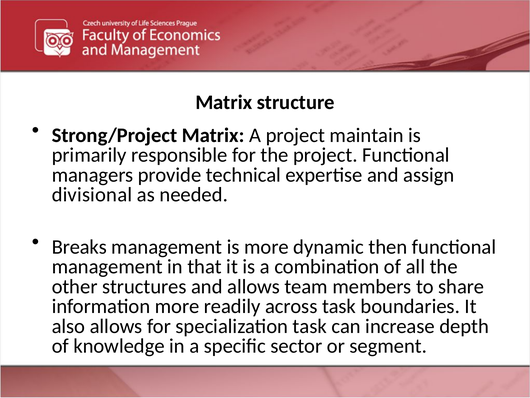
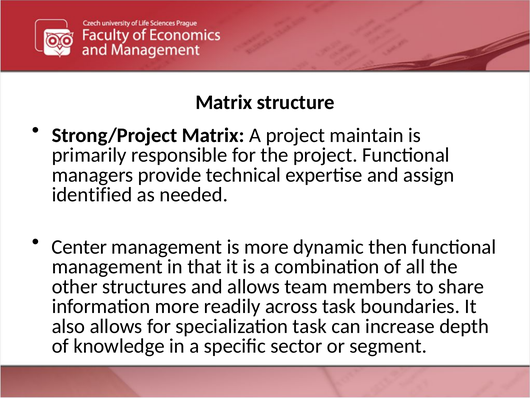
divisional: divisional -> identified (92, 195)
Breaks: Breaks -> Center (79, 247)
